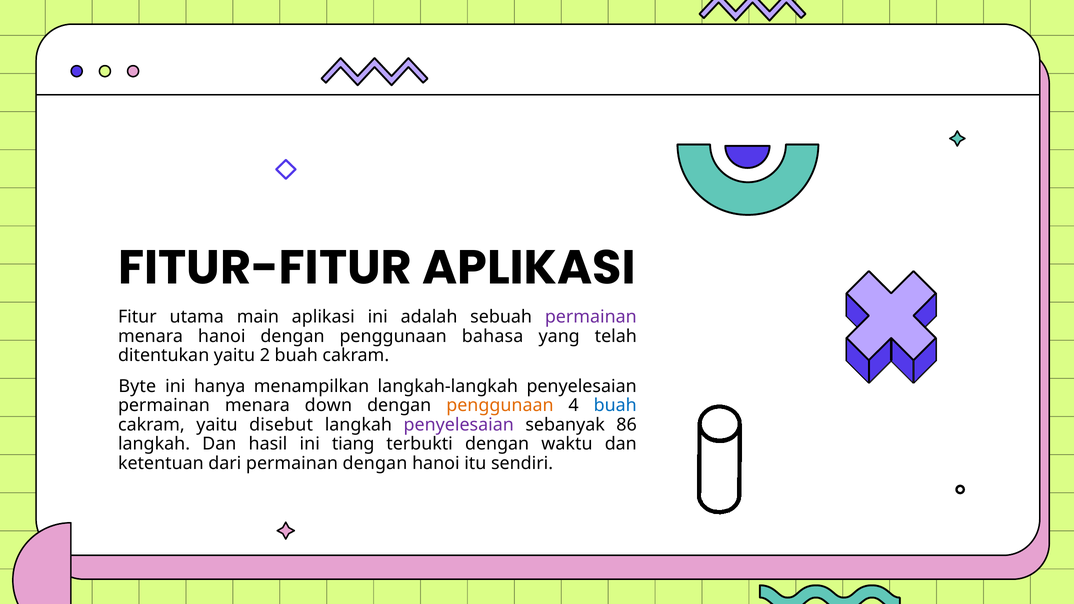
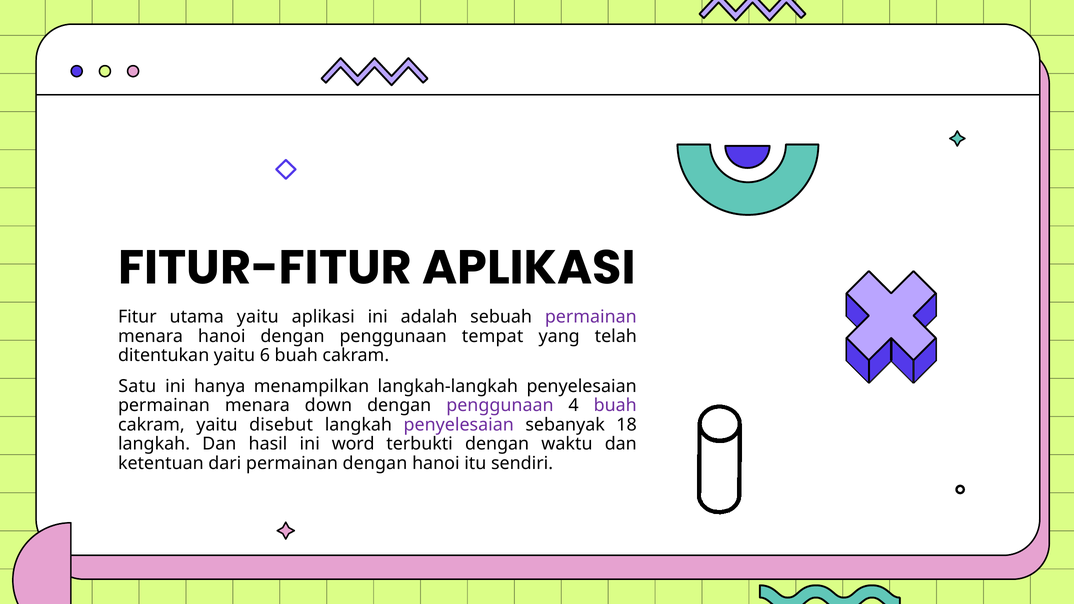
utama main: main -> yaitu (258, 317)
bahasa: bahasa -> tempat (493, 336)
2: 2 -> 6 (265, 356)
Byte: Byte -> Satu (137, 386)
penggunaan colour: orange -> purple (500, 406)
buah colour: blue -> purple (615, 406)
86: 86 -> 18 (627, 425)
tiang: tiang -> word (353, 444)
